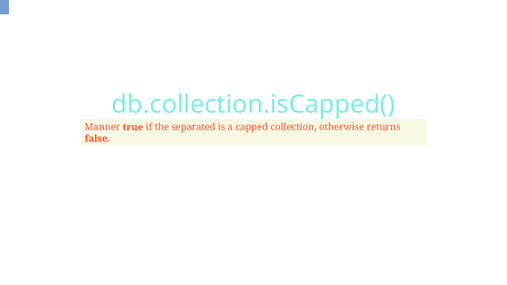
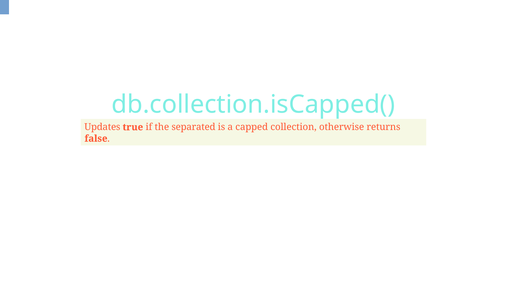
Manner: Manner -> Updates (102, 127)
